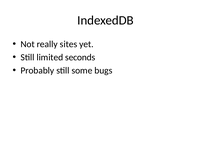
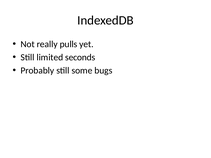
sites: sites -> pulls (69, 44)
